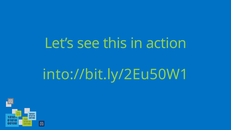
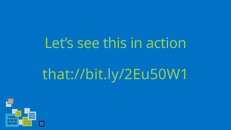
into://bit.ly/2Eu50W1: into://bit.ly/2Eu50W1 -> that://bit.ly/2Eu50W1 (115, 74)
